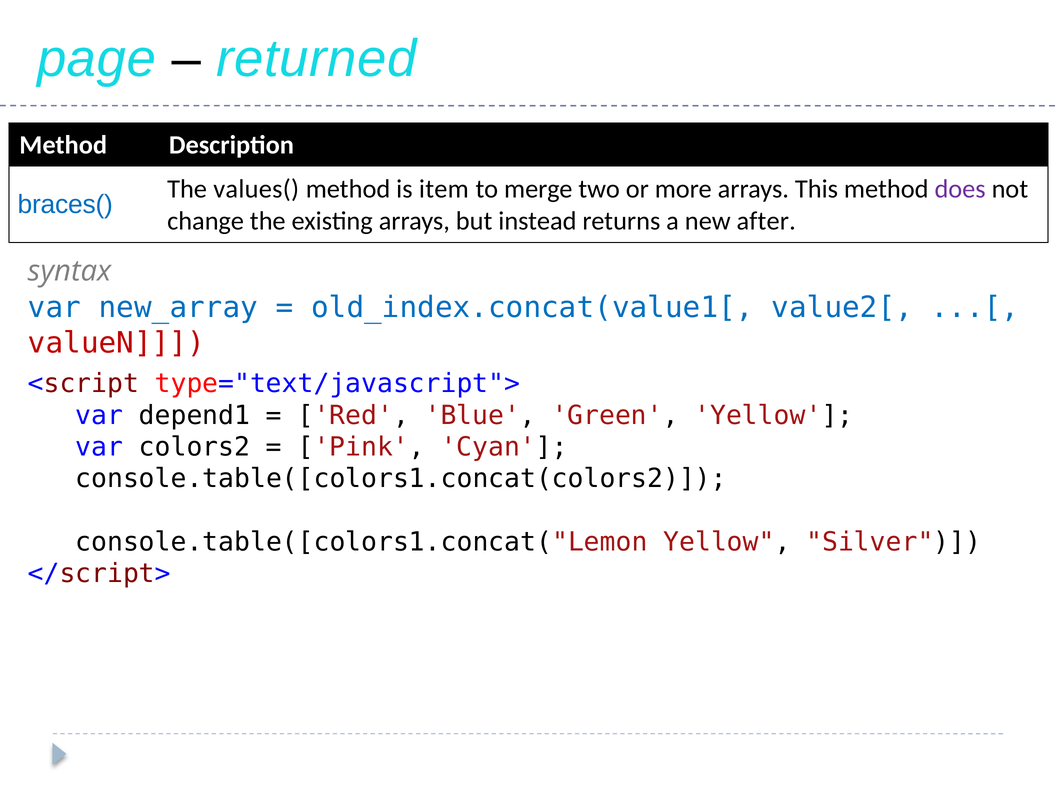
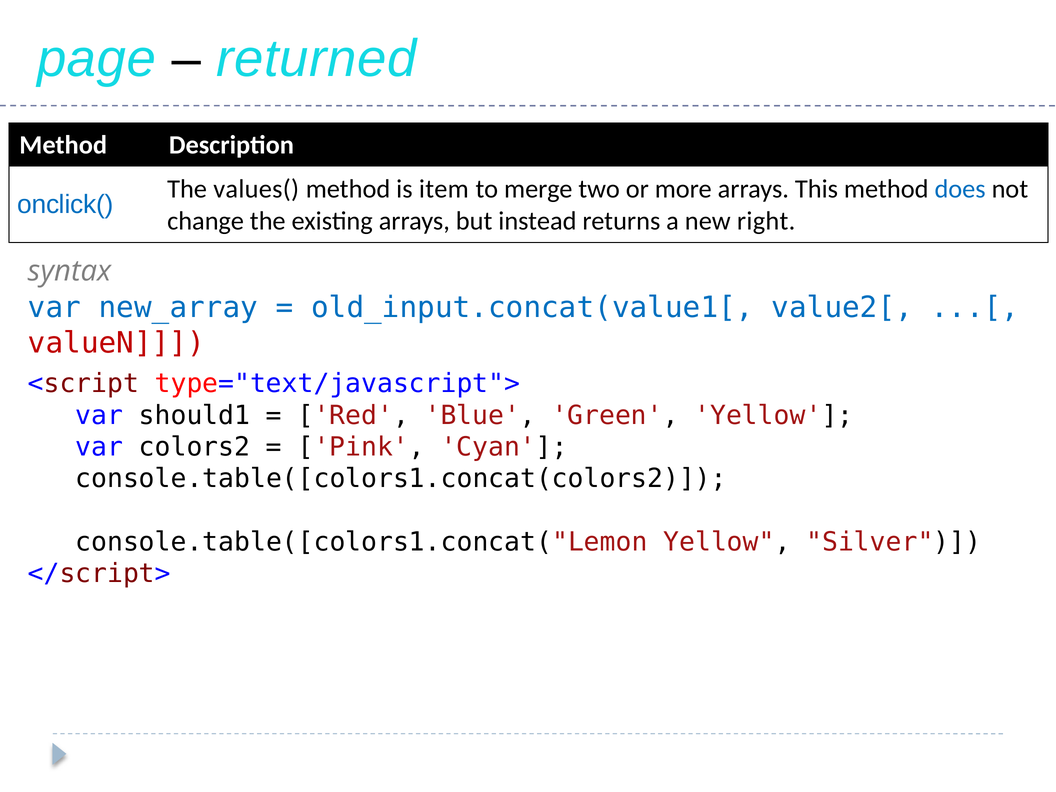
does colour: purple -> blue (960, 189)
braces(: braces( -> onclick( (65, 205)
after: after -> right (766, 221)
old_index.concat(value1[: old_index.concat(value1[ -> old_input.concat(value1[ (532, 308)
depend1: depend1 -> should1 (194, 415)
